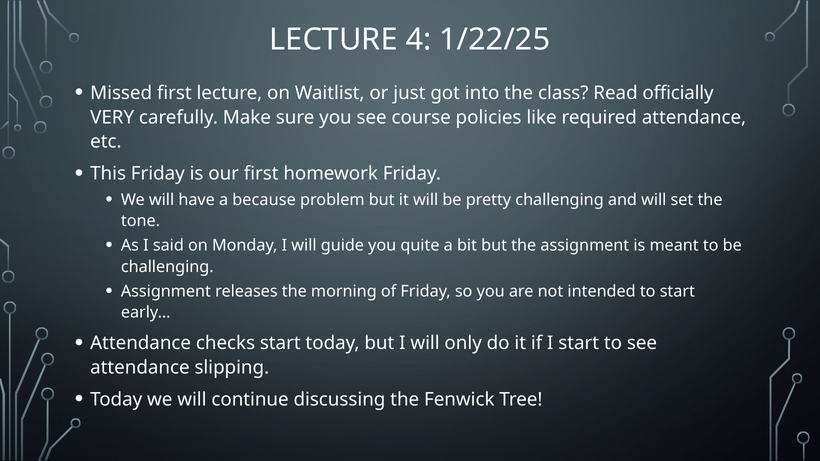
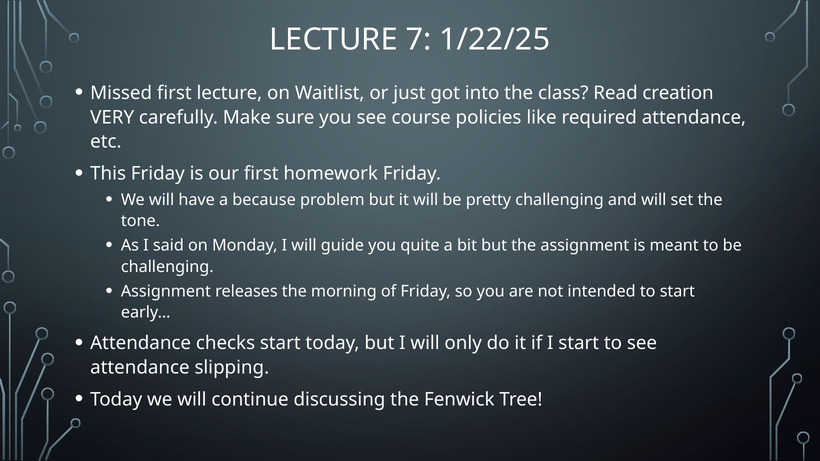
4: 4 -> 7 (419, 40)
officially: officially -> creation (678, 93)
